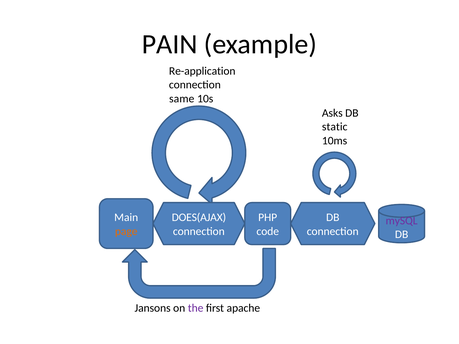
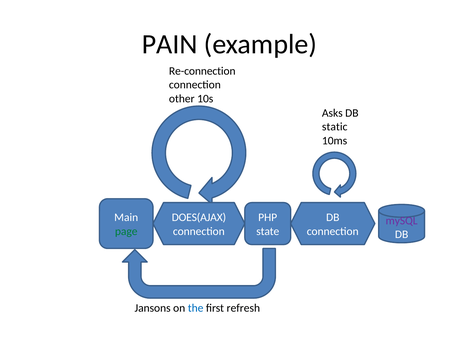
Re-application: Re-application -> Re-connection (202, 71)
same: same -> other (182, 99)
page colour: orange -> green (126, 231)
code: code -> state (268, 231)
the colour: purple -> blue (196, 308)
apache: apache -> refresh (243, 308)
